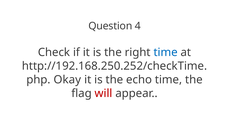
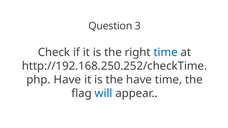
4: 4 -> 3 (138, 26)
Okay: Okay -> Have (67, 80)
the echo: echo -> have (139, 80)
will colour: red -> blue (104, 93)
